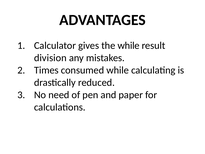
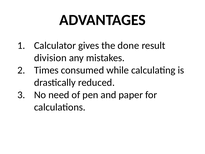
the while: while -> done (128, 45)
